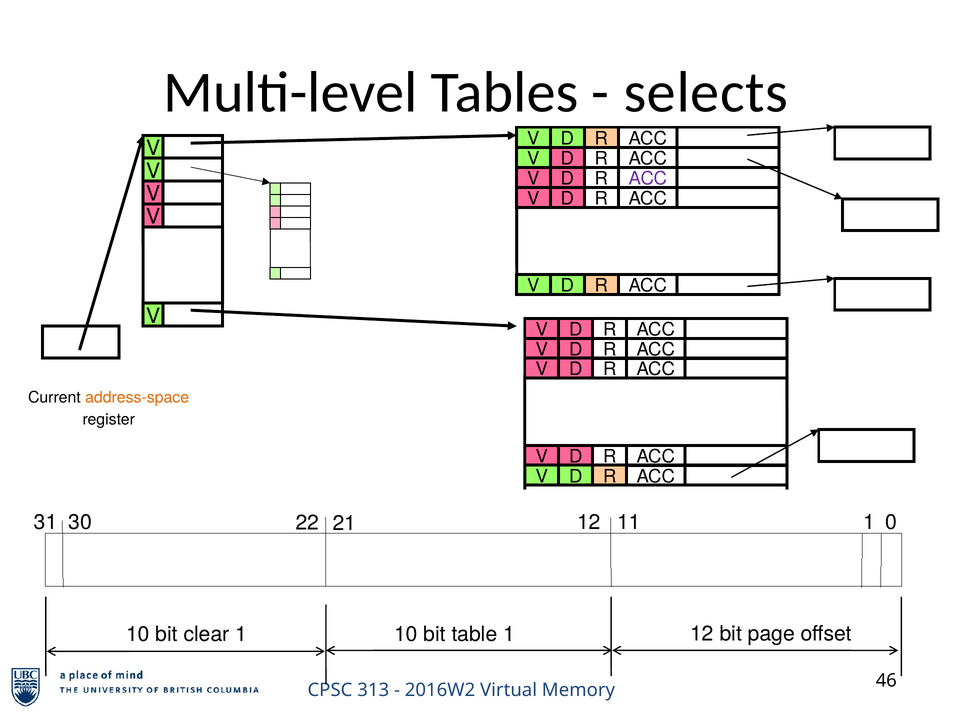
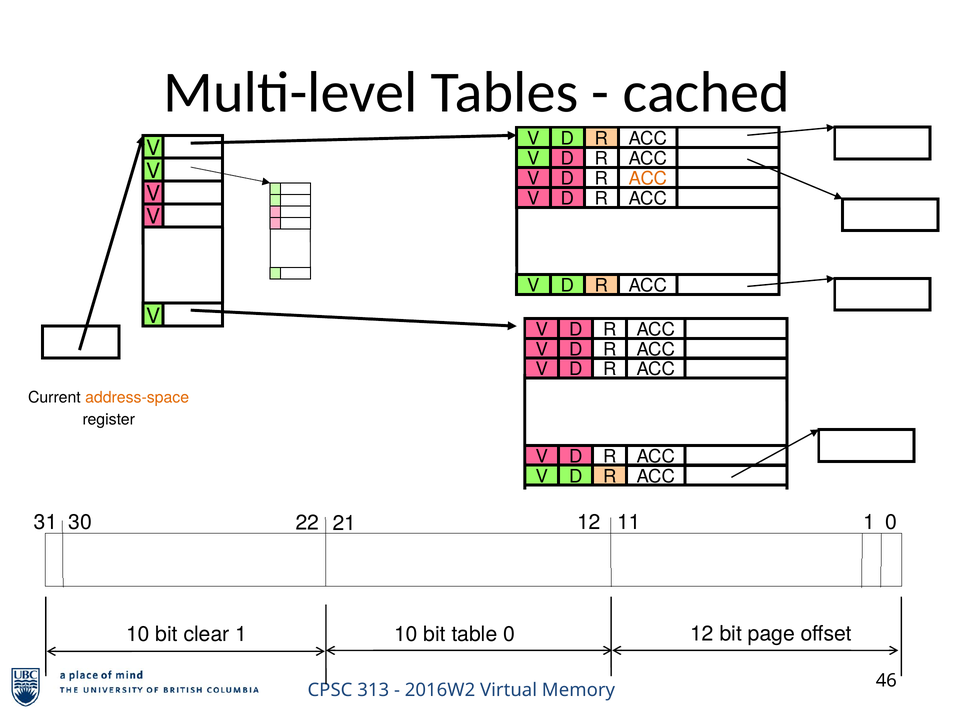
selects: selects -> cached (706, 92)
ACC colour: purple -> orange (648, 179)
table 1: 1 -> 0 (509, 634)
